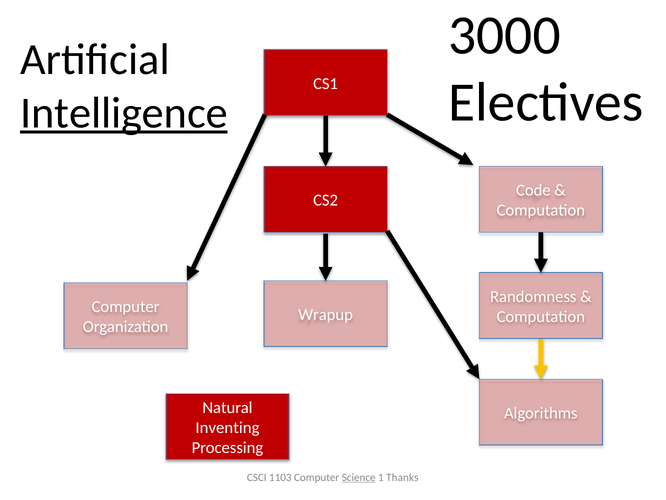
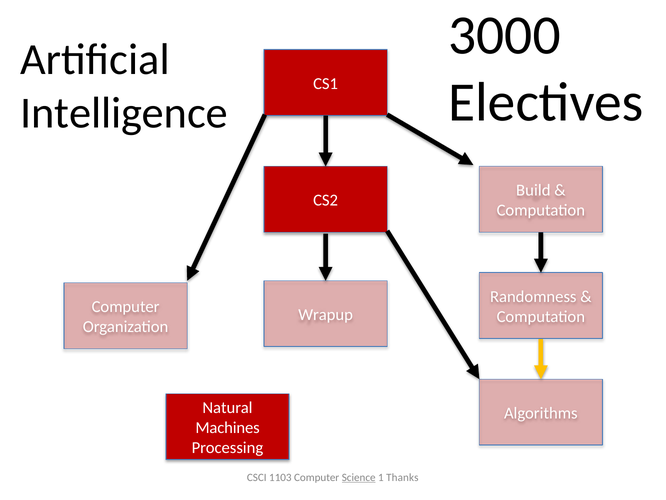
Intelligence underline: present -> none (124, 113)
Code: Code -> Build (533, 190)
Inventing: Inventing -> Machines (228, 427)
